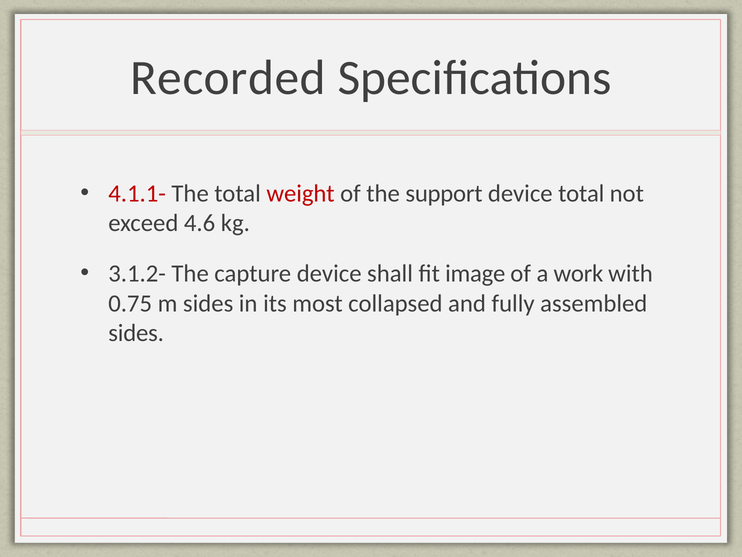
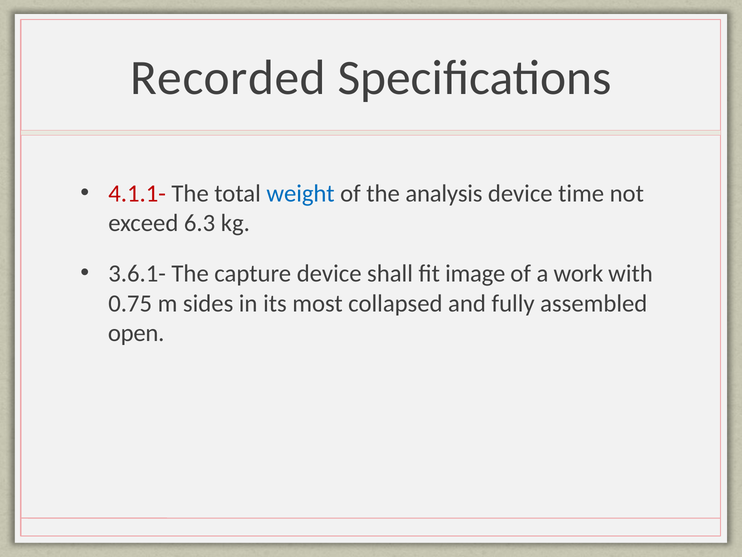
weight colour: red -> blue (301, 193)
support: support -> analysis (444, 193)
device total: total -> time (581, 193)
4.6: 4.6 -> 6.3 (200, 223)
3.1.2-: 3.1.2- -> 3.6.1- (137, 273)
sides: sides -> open (136, 333)
